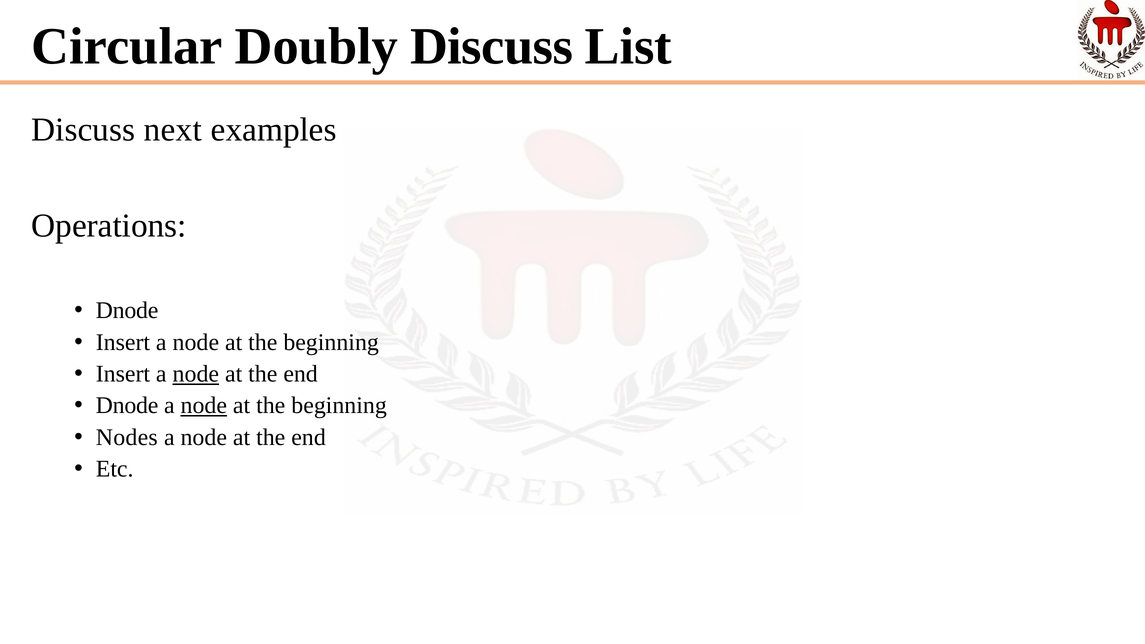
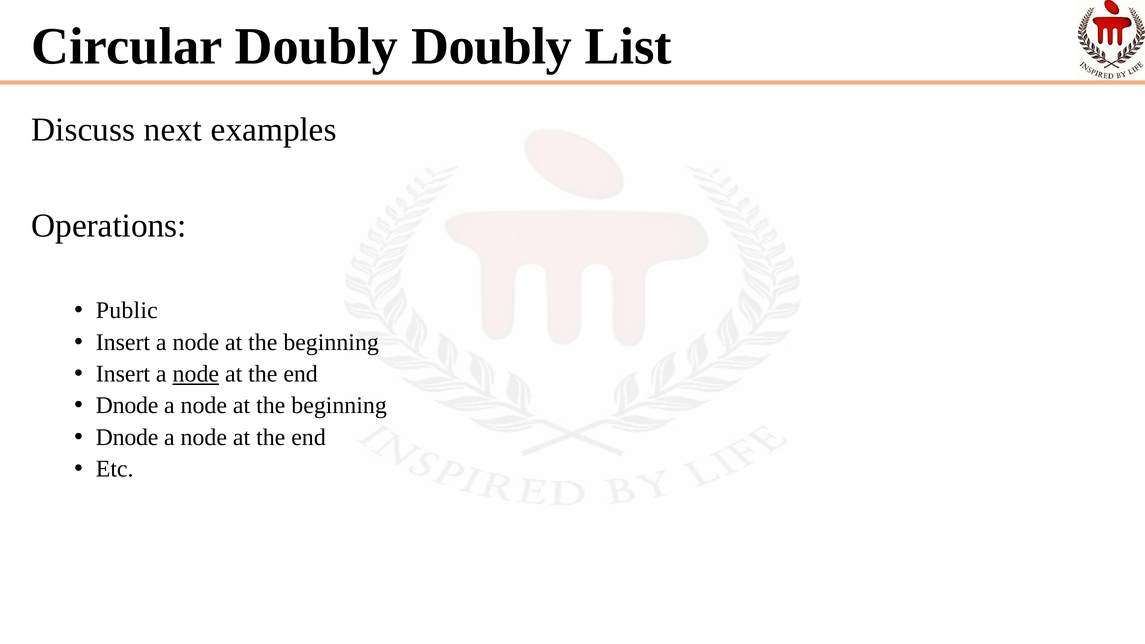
Doubly Discuss: Discuss -> Doubly (492, 46)
Dnode: Dnode -> Public (127, 310)
node underline: present -> none (204, 406)
Nodes: Nodes -> Dnode (127, 437)
